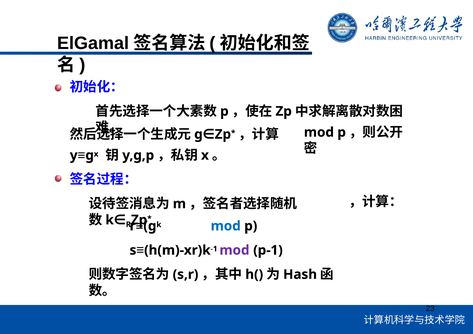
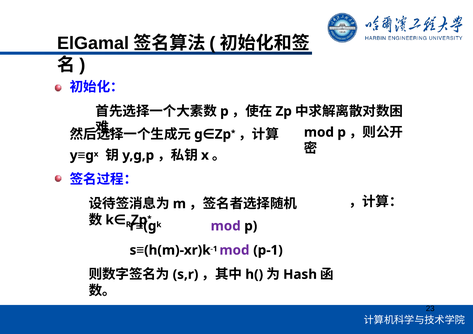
mod colour: blue -> purple (226, 226)
